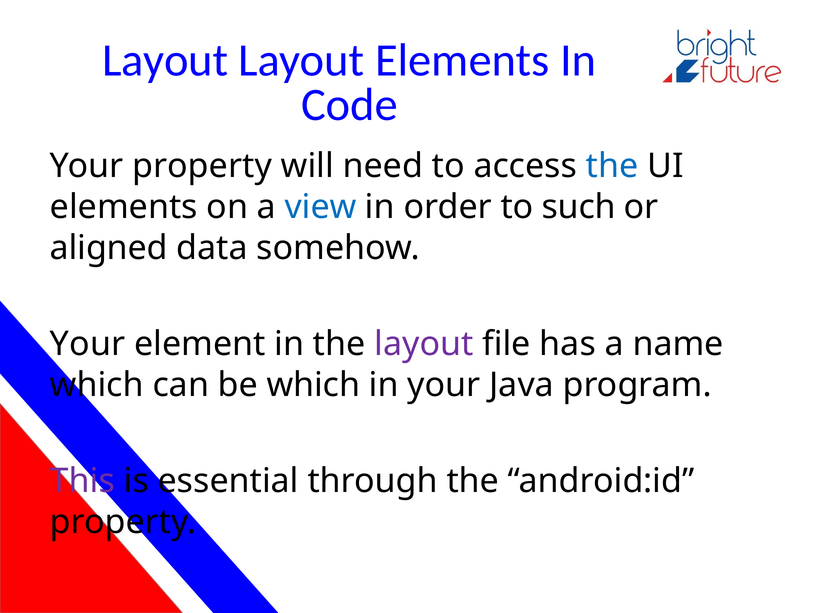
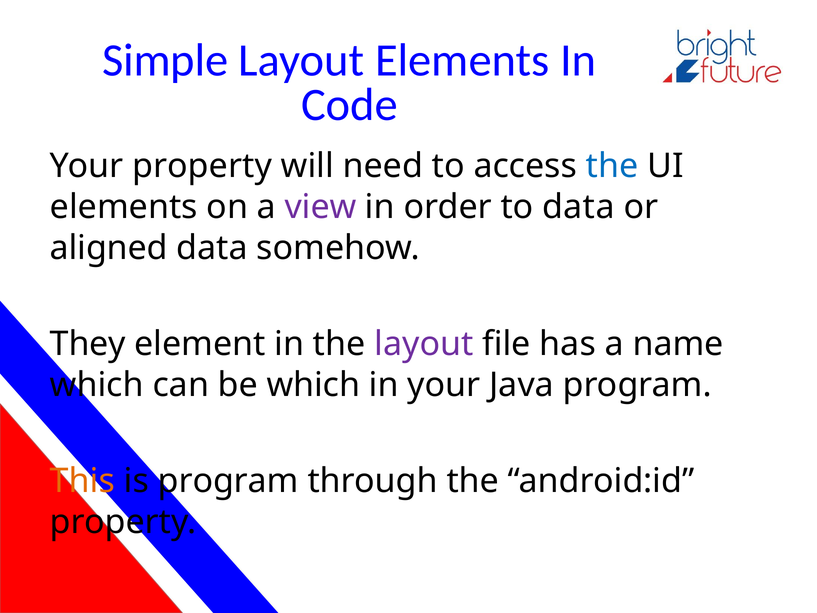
Layout: Layout -> Simple (165, 60)
view colour: blue -> purple (321, 207)
to such: such -> data (578, 207)
Your: Your -> They (88, 344)
This colour: purple -> orange (82, 481)
is essential: essential -> program (228, 481)
